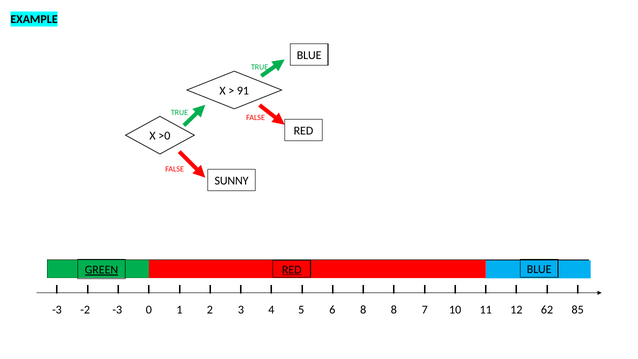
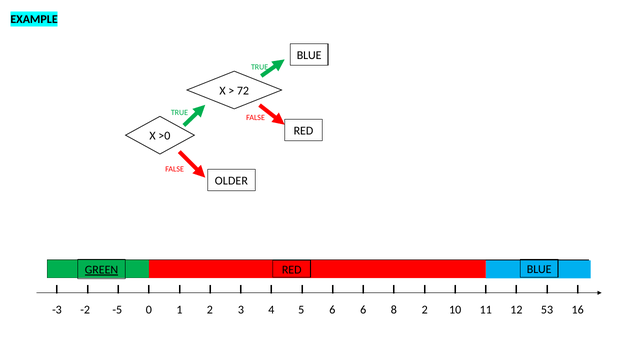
91: 91 -> 72 (243, 91)
SUNNY: SUNNY -> OLDER (231, 181)
RED underline: present -> none (292, 270)
-3: -3 -> -5 (117, 310)
1 8: 8 -> 6 (363, 310)
8 7: 7 -> 2 (425, 310)
62: 62 -> 53 (547, 310)
85: 85 -> 16 (578, 310)
